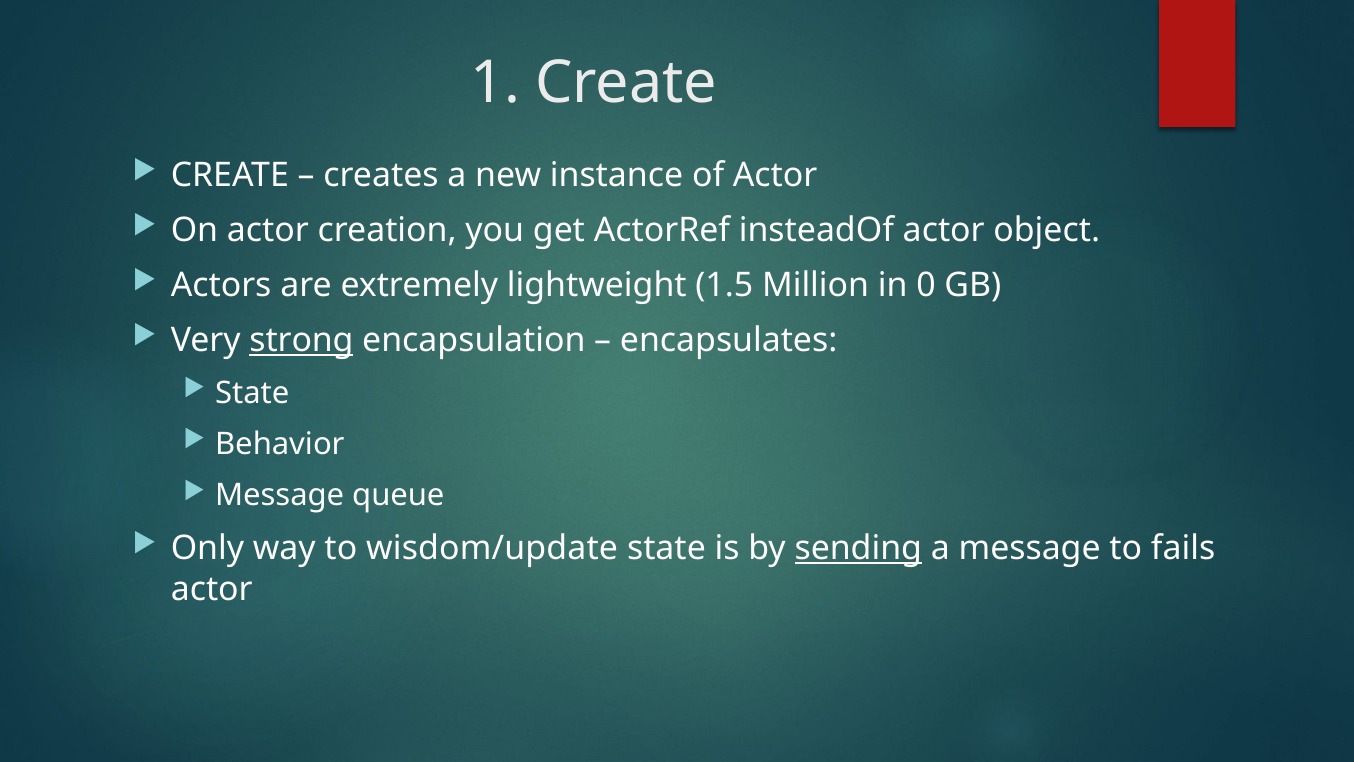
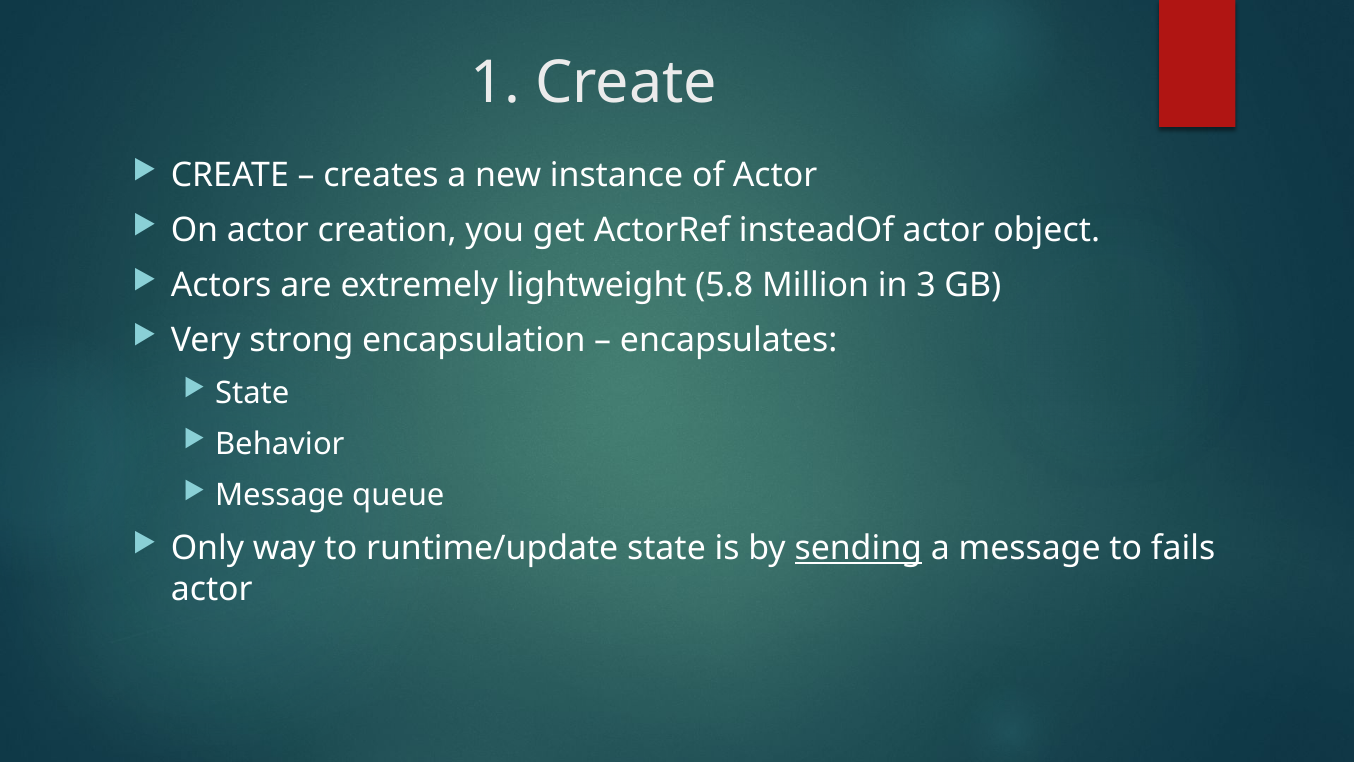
1.5: 1.5 -> 5.8 (724, 285)
0: 0 -> 3 (926, 285)
strong underline: present -> none (302, 340)
wisdom/update: wisdom/update -> runtime/update (492, 548)
